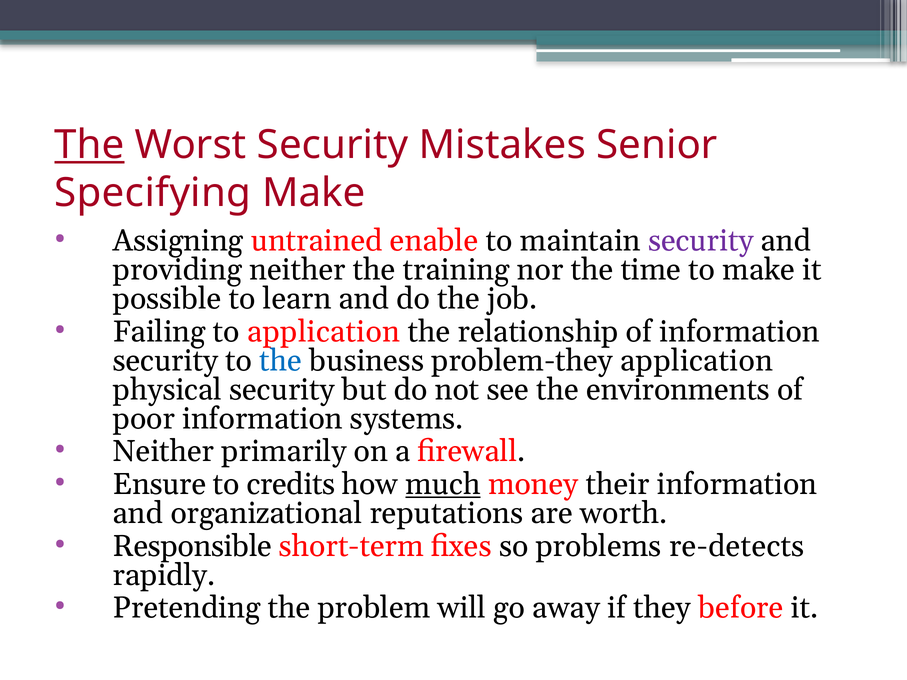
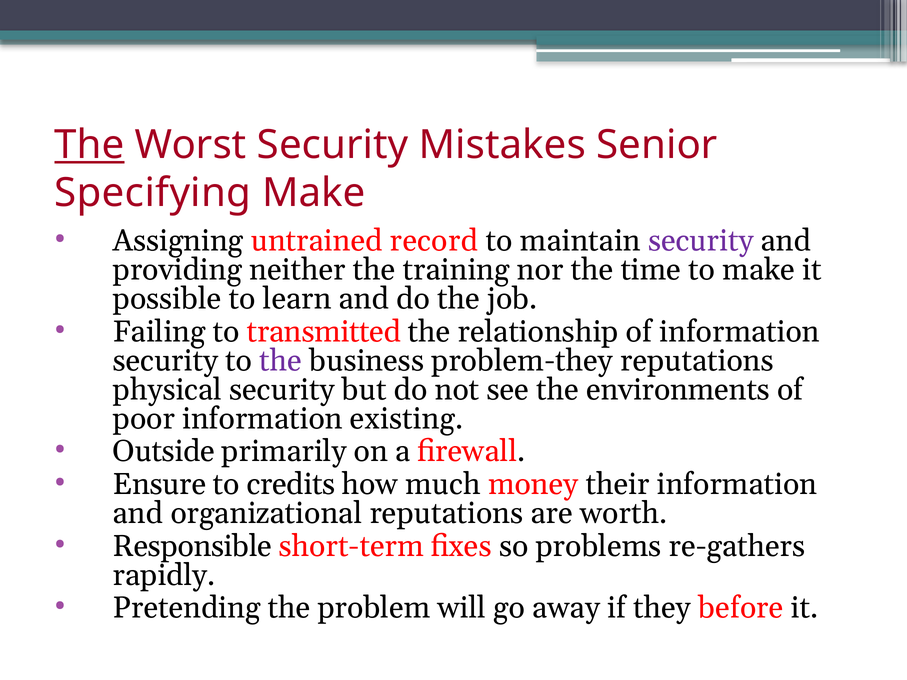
enable: enable -> record (434, 241)
to application: application -> transmitted (324, 332)
the colour: blue -> purple (281, 361)
problem-they application: application -> reputations (697, 361)
systems: systems -> existing (407, 419)
Neither: Neither -> Outside (164, 452)
much underline: present -> none (443, 484)
re-detects: re-detects -> re-gathers (737, 546)
